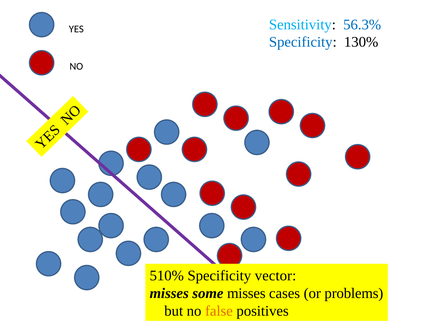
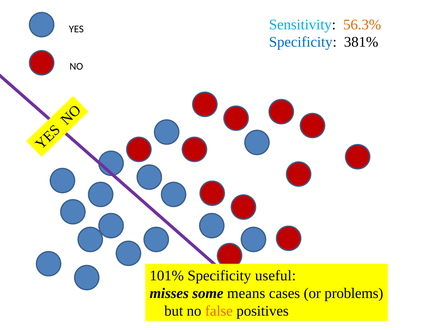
56.3% colour: blue -> orange (362, 25)
130%: 130% -> 381% (361, 42)
510%: 510% -> 101% (167, 276)
vector: vector -> useful (276, 276)
some misses: misses -> means (246, 294)
